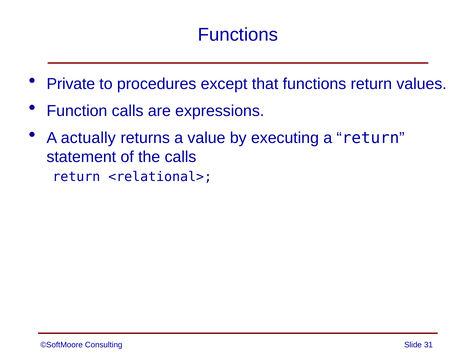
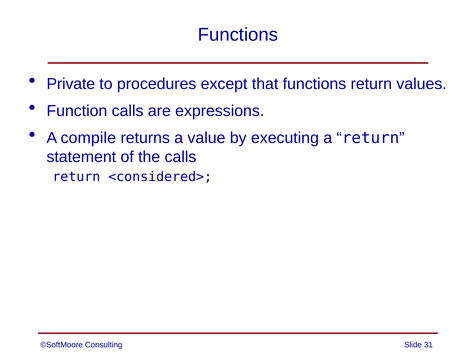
actually: actually -> compile (88, 138)
<relational>: <relational> -> <considered> (160, 177)
